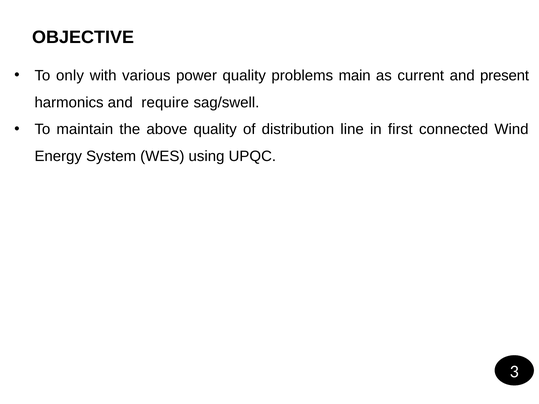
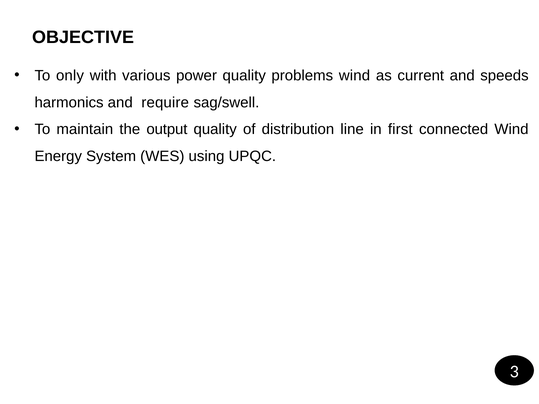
problems main: main -> wind (354, 76)
present: present -> speeds (504, 76)
above: above -> output (167, 129)
